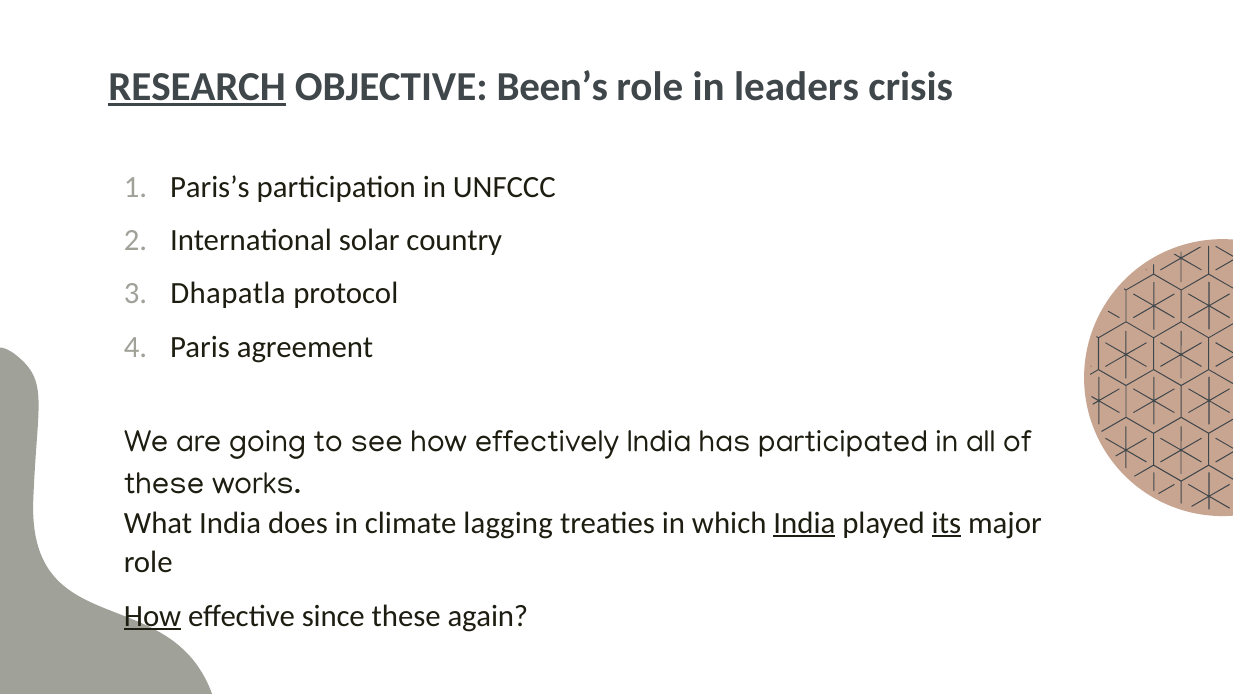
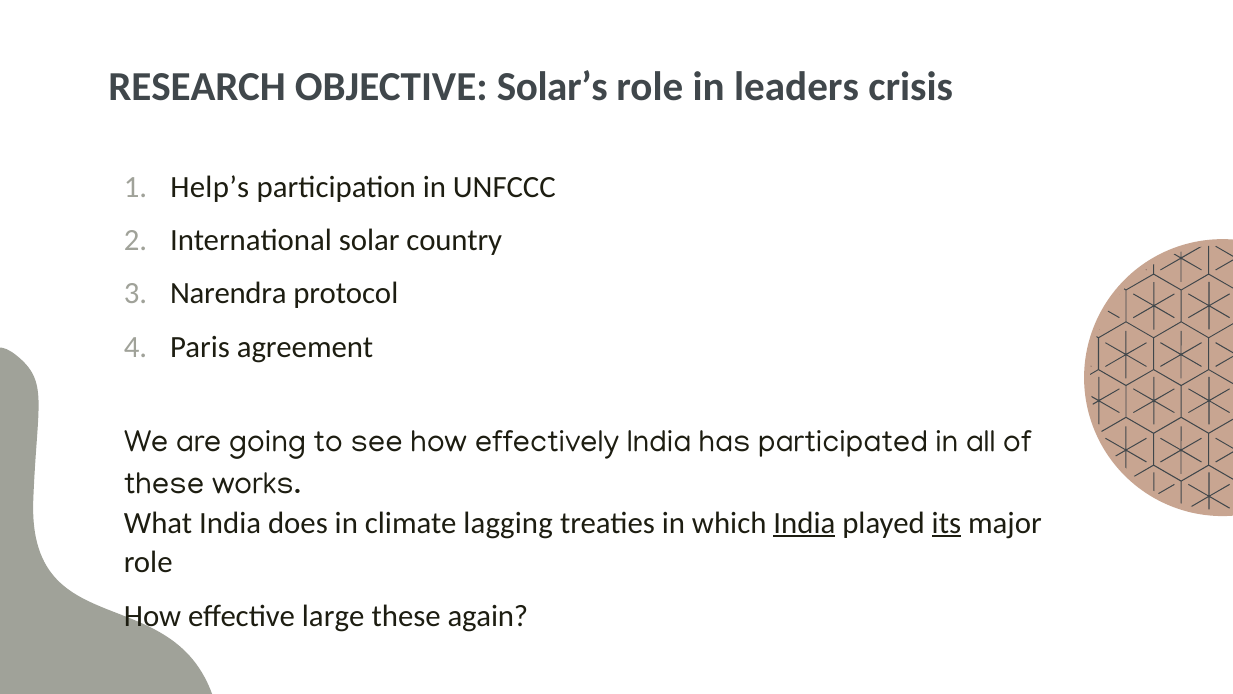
RESEARCH underline: present -> none (197, 87)
Been’s: Been’s -> Solar’s (552, 87)
Paris’s: Paris’s -> Help’s (210, 187)
Dhapatla: Dhapatla -> Narendra (228, 293)
How underline: present -> none (153, 616)
since: since -> large (333, 616)
